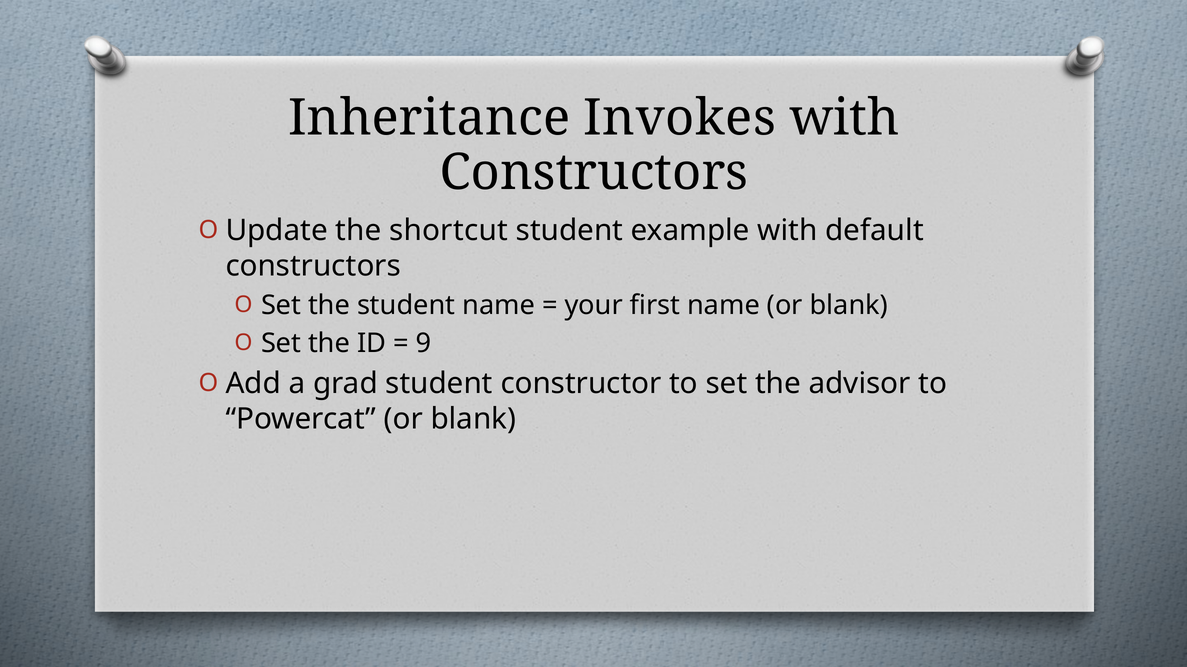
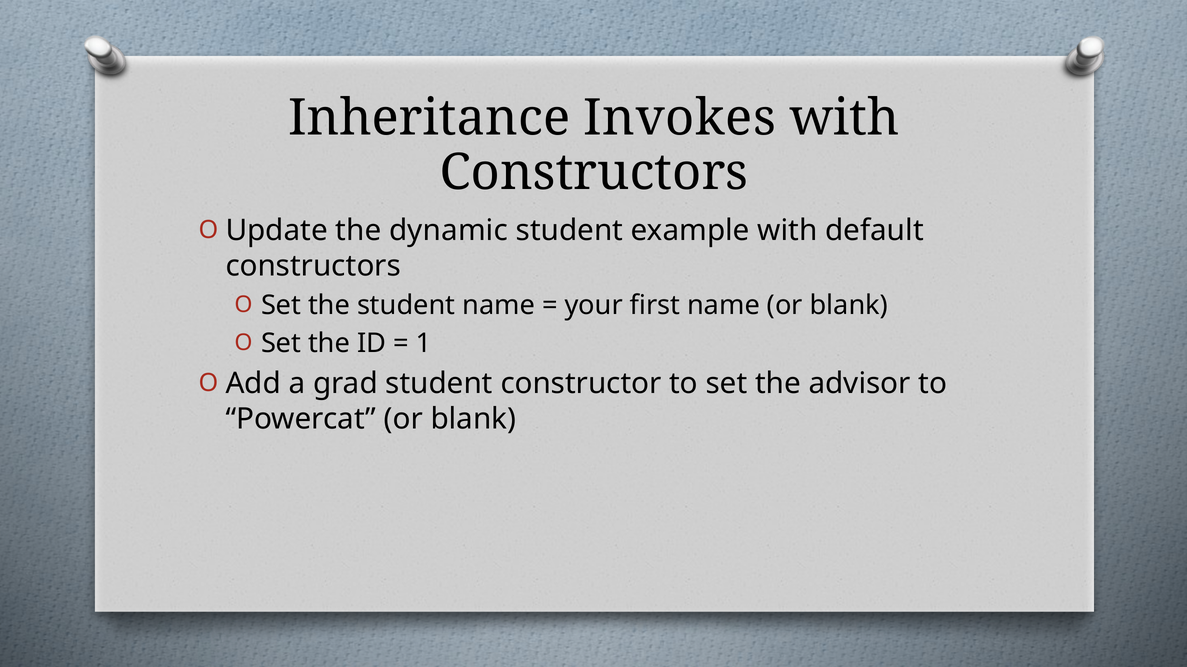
shortcut: shortcut -> dynamic (449, 231)
9: 9 -> 1 (423, 344)
